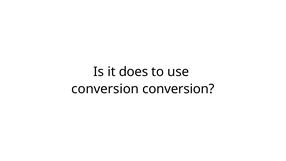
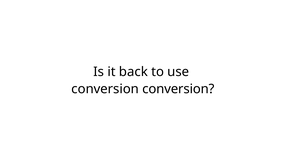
does: does -> back (133, 72)
